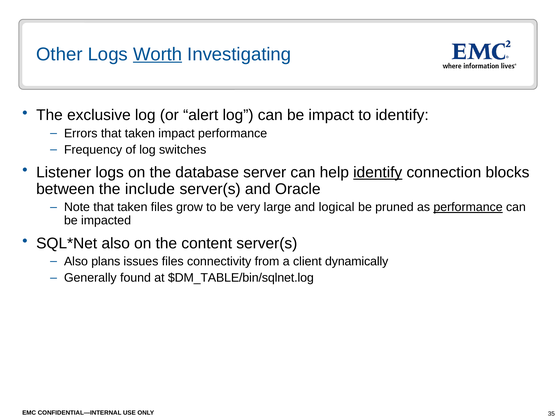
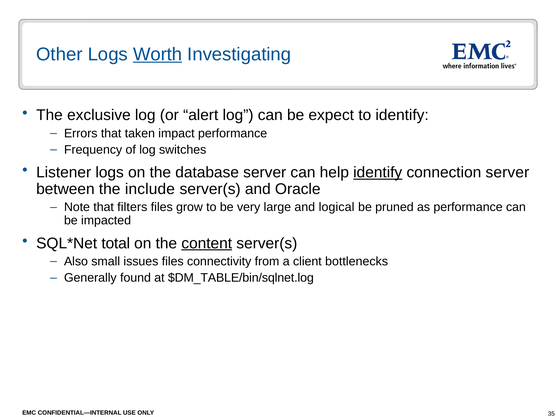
be impact: impact -> expect (331, 115)
connection blocks: blocks -> server (507, 172)
Note that taken: taken -> filters (132, 207)
performance underline: present -> none (468, 207)
also: also -> total (116, 243)
content underline: none -> present (207, 243)
plans: plans -> small (106, 261)
dynamically: dynamically -> bottlenecks (357, 261)
